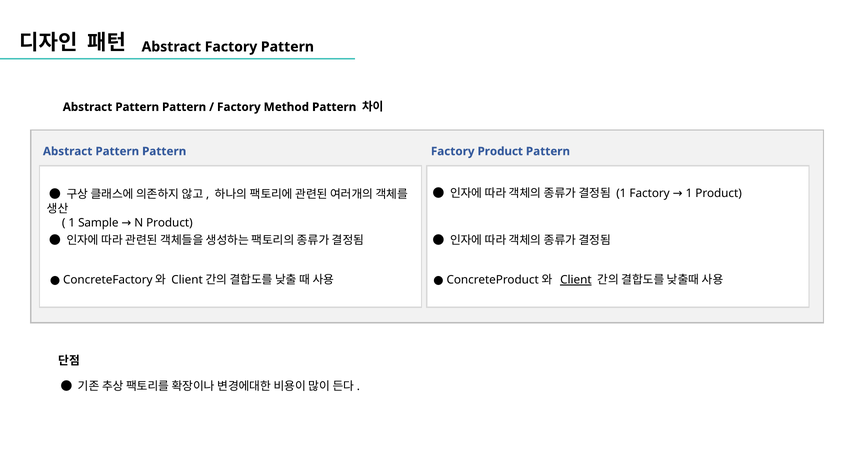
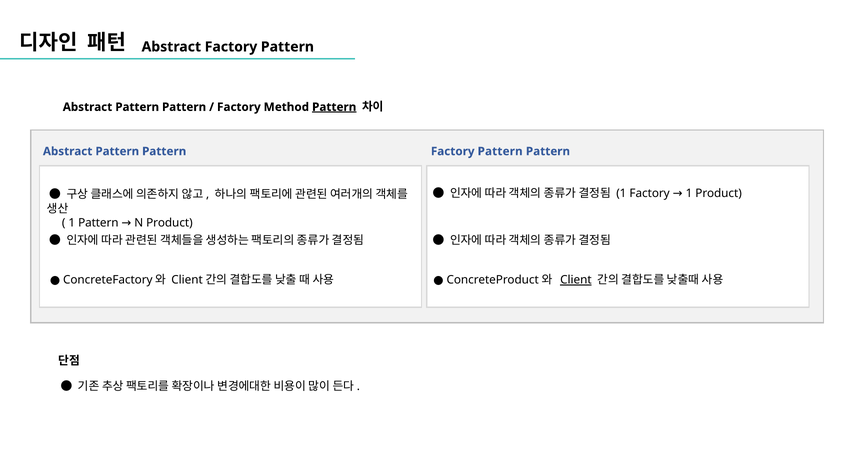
Pattern underline: none -> present (334, 107)
Pattern Factory Product: Product -> Pattern (500, 151)
1 Sample: Sample -> Pattern (98, 223)
